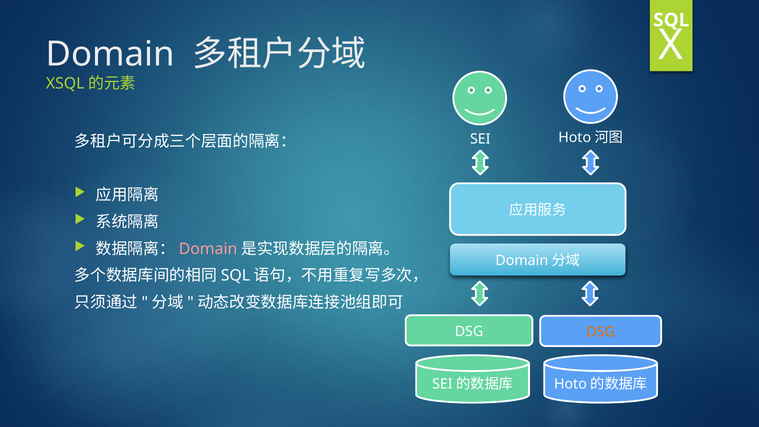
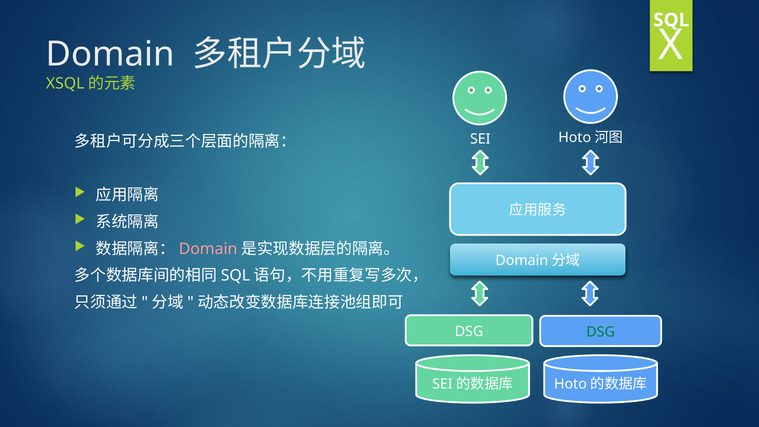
DSG colour: orange -> green (601, 332)
